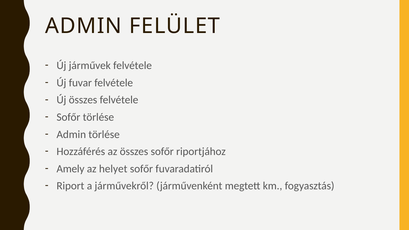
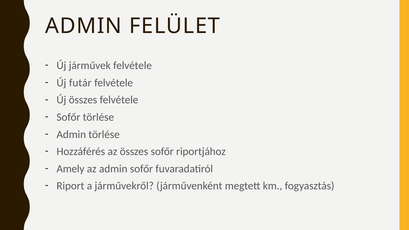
fuvar: fuvar -> futár (80, 83)
az helyet: helyet -> admin (113, 169)
